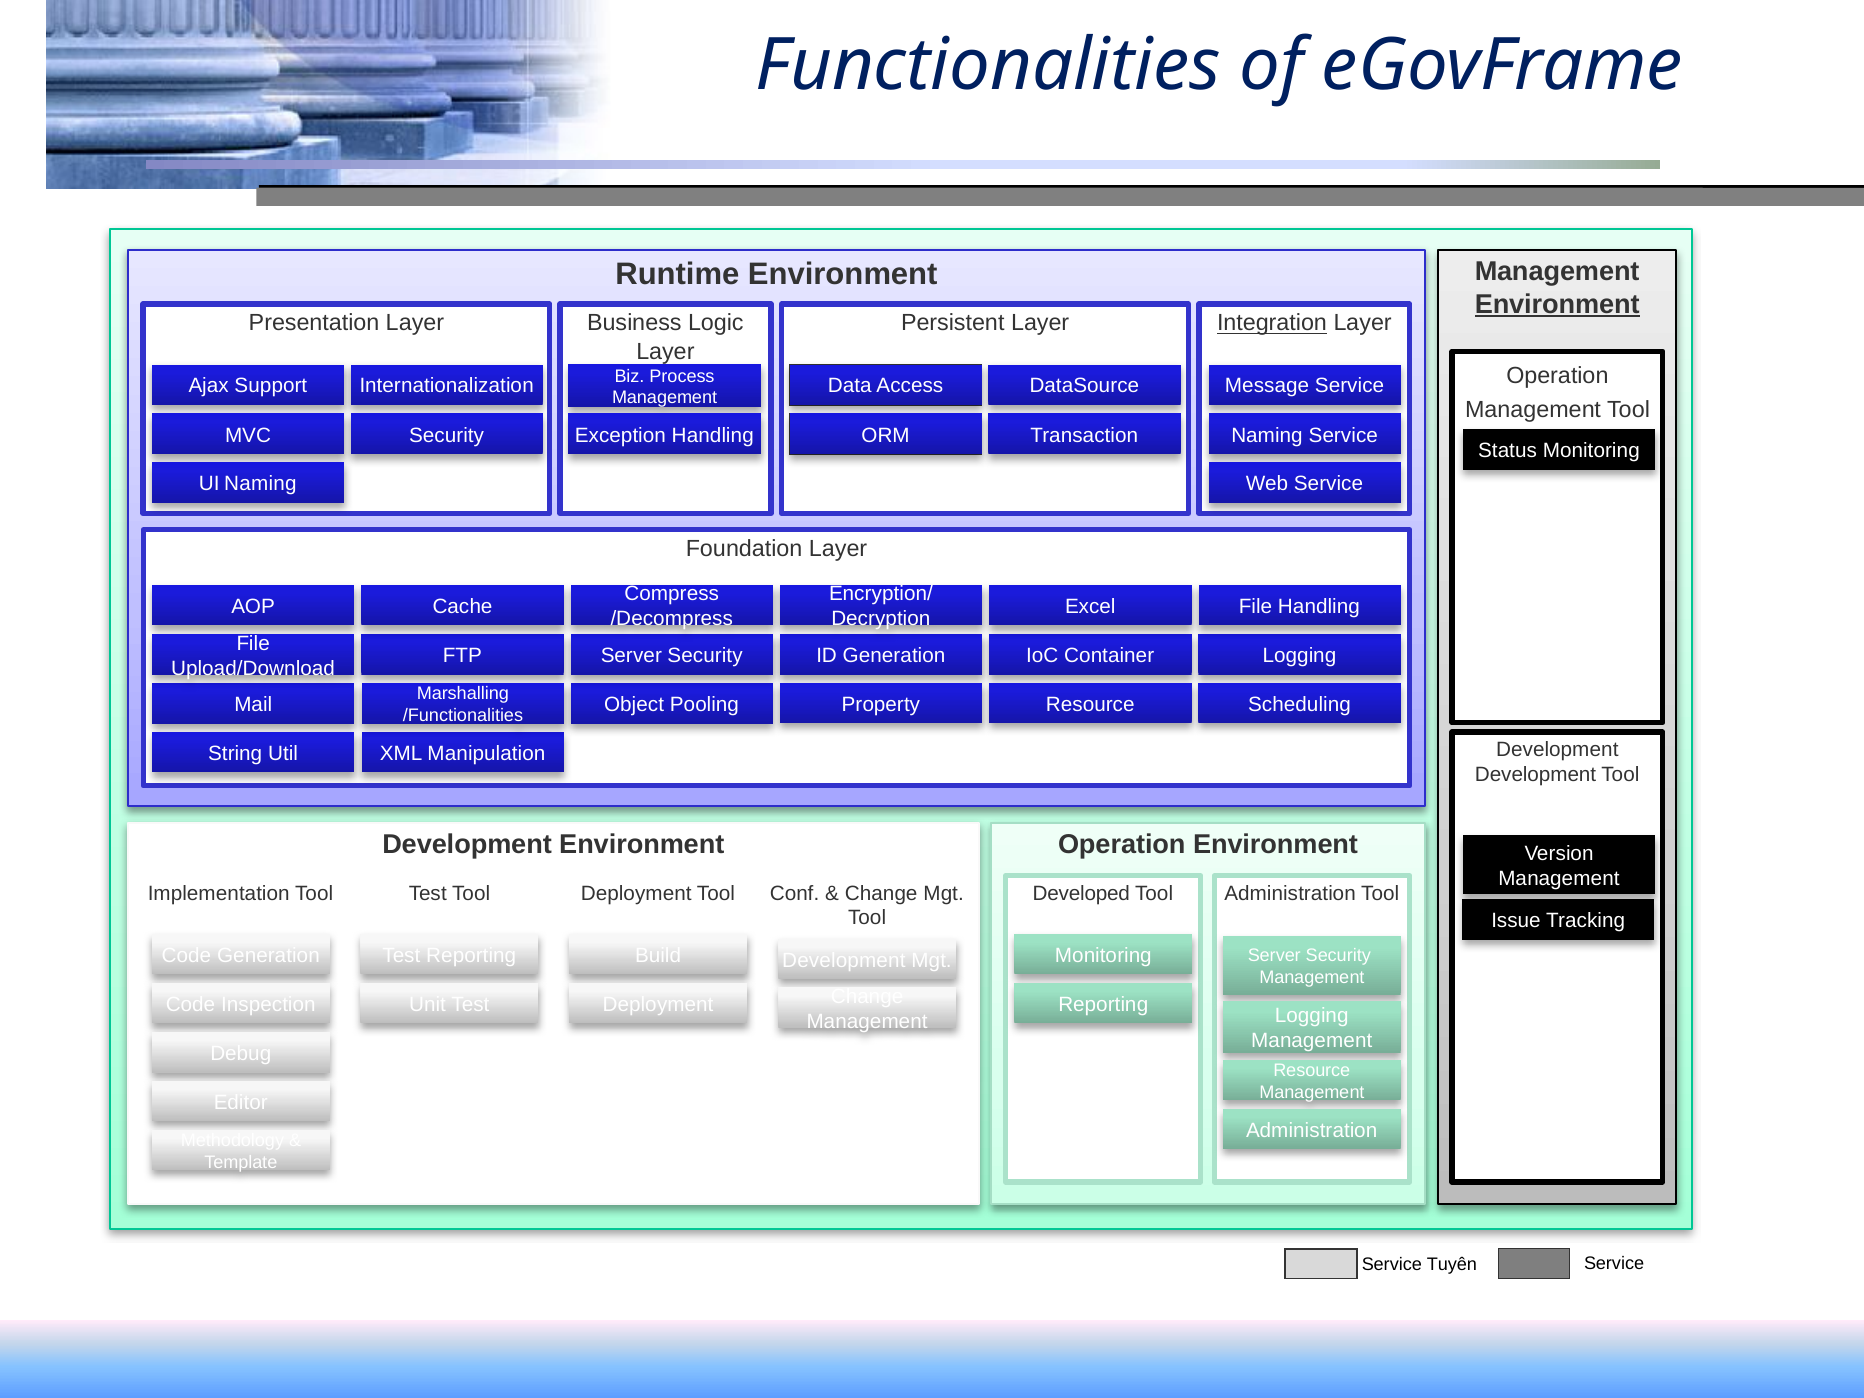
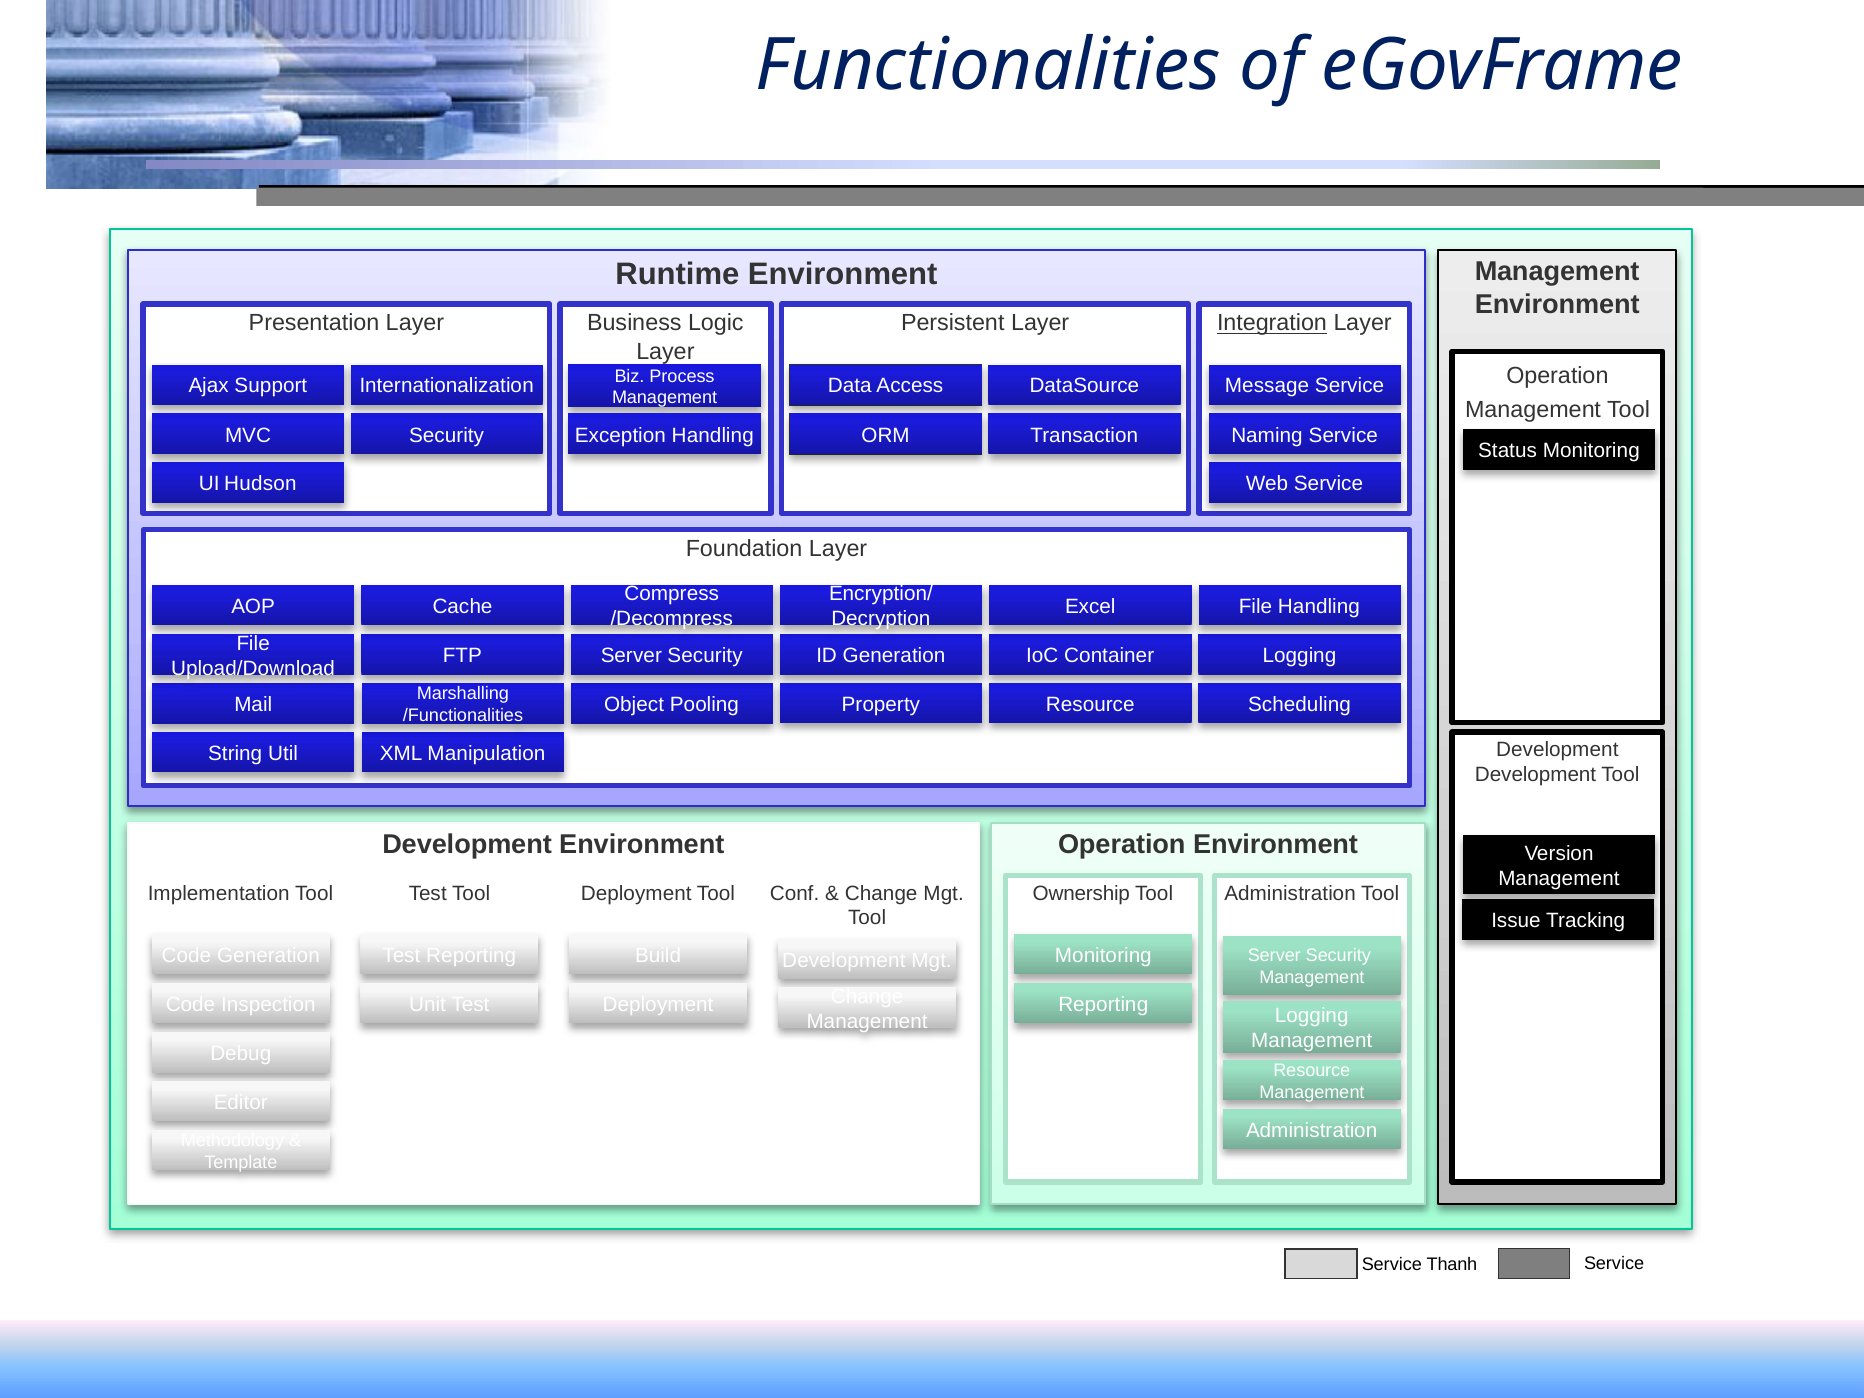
Environment underline: present -> none (1557, 305)
UI Naming: Naming -> Hudson (260, 484)
Developed: Developed -> Ownership (1081, 893)
Tuyên: Tuyên -> Thanh (1452, 1265)
